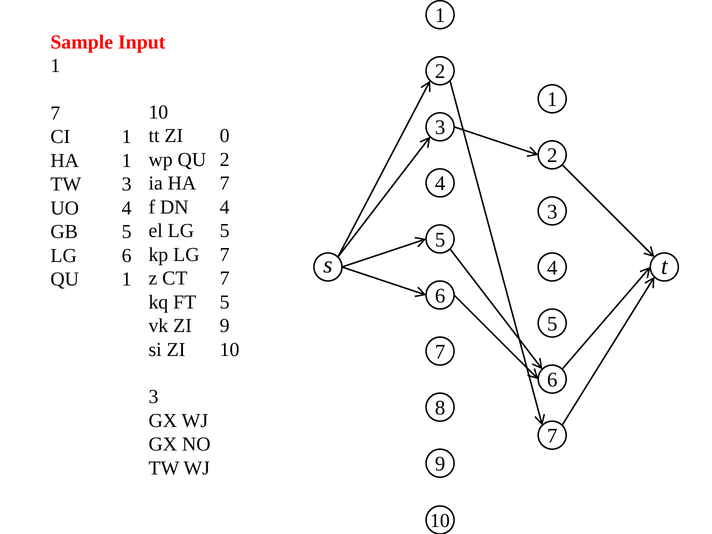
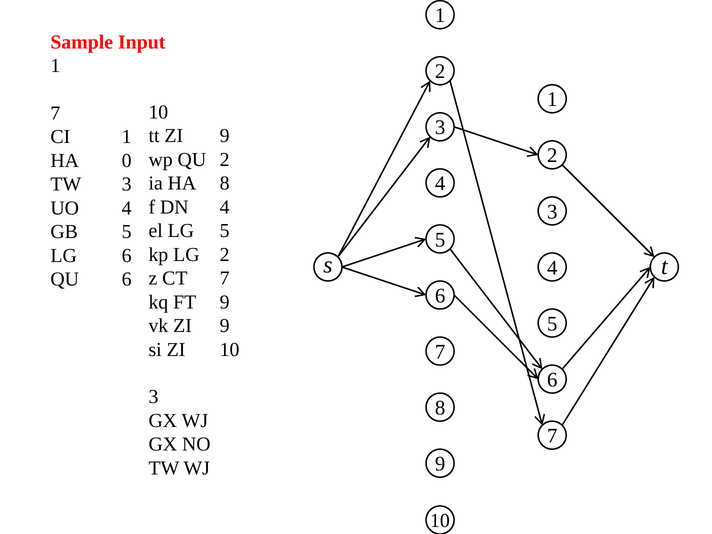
tt ZI 0: 0 -> 9 (225, 136)
HA 1: 1 -> 0 (127, 161)
HA 7: 7 -> 8 (225, 183)
LG 7: 7 -> 2 (225, 254)
QU 1: 1 -> 6 (127, 279)
FT 5: 5 -> 9 (225, 302)
